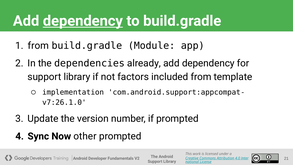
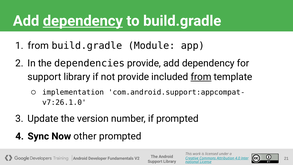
dependencies already: already -> provide (144, 63)
not factors: factors -> provide (133, 77)
from underline: none -> present (201, 77)
